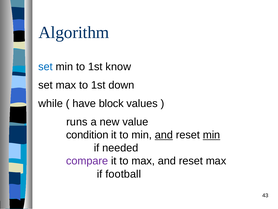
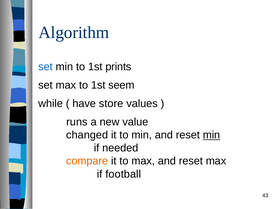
know: know -> prints (118, 67)
down: down -> seem (121, 85)
block: block -> store (111, 103)
condition: condition -> changed (87, 135)
and underline: present -> none (164, 135)
compare colour: purple -> orange (87, 161)
